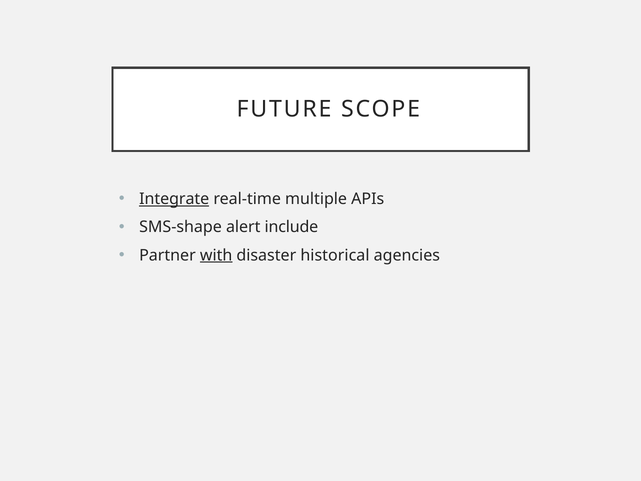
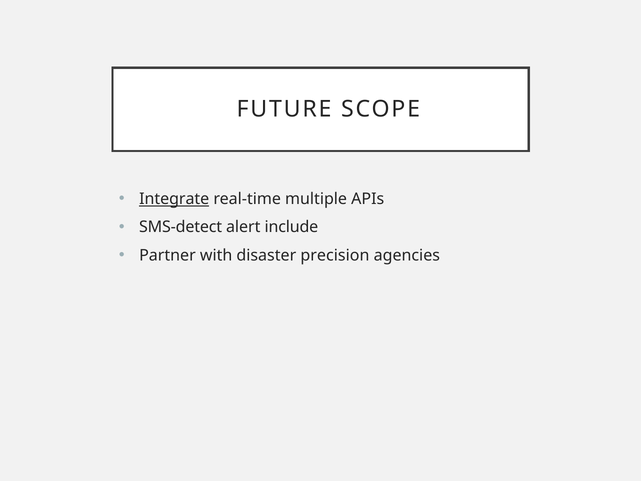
SMS-shape: SMS-shape -> SMS-detect (181, 227)
with underline: present -> none (216, 255)
historical: historical -> precision (335, 255)
